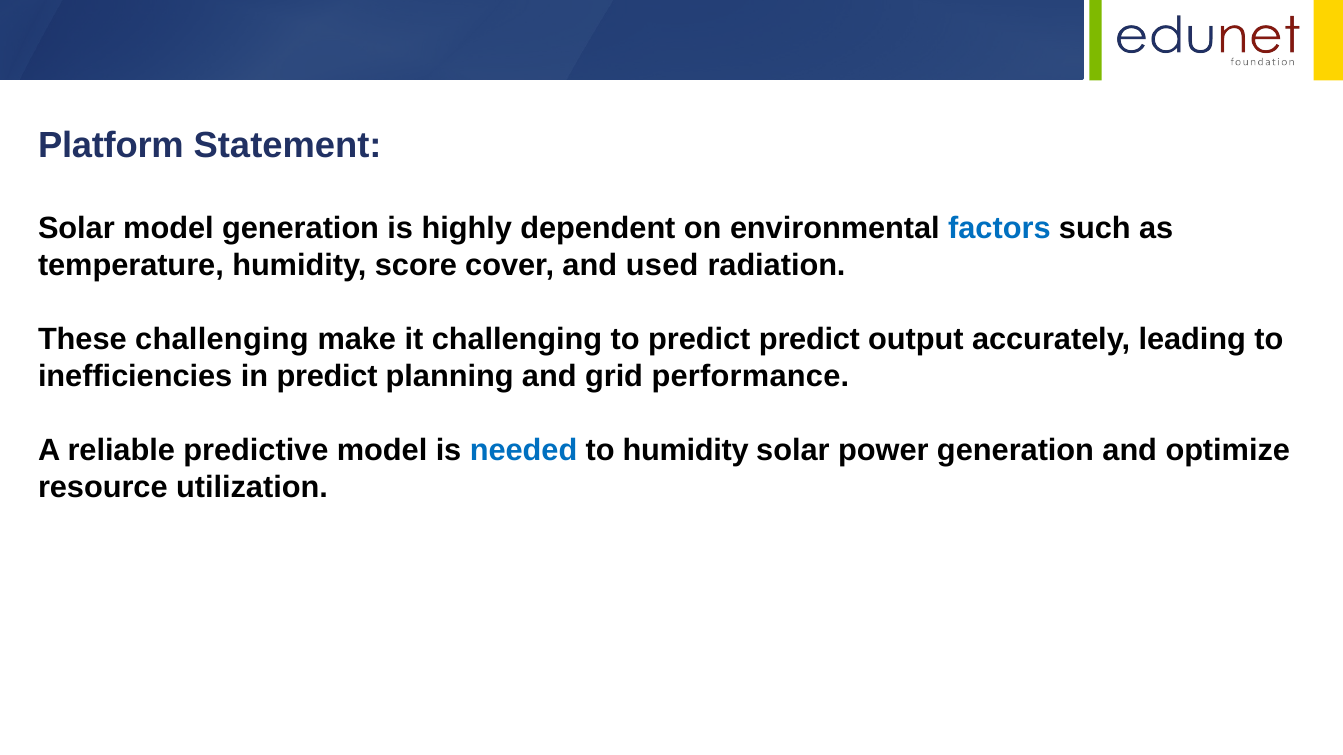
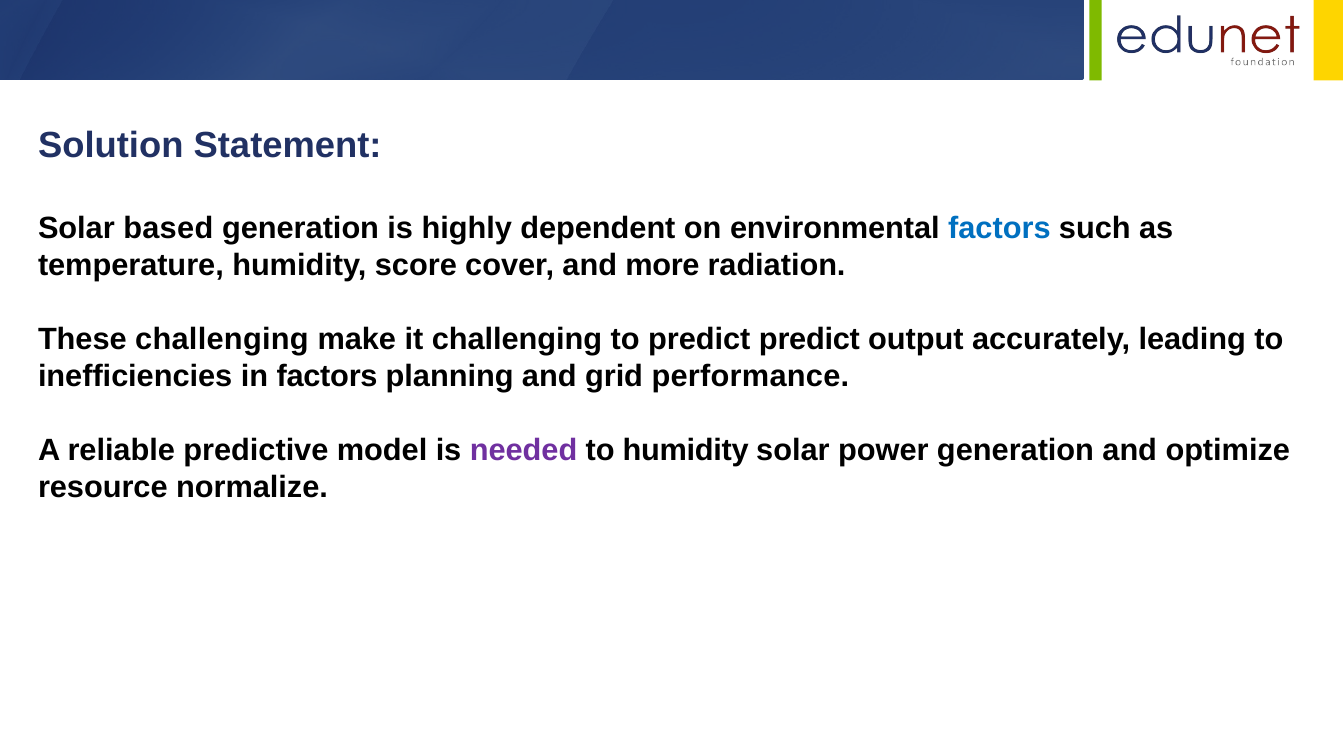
Platform: Platform -> Solution (111, 145)
Solar model: model -> based (168, 229)
used: used -> more (662, 266)
in predict: predict -> factors (327, 377)
needed colour: blue -> purple (524, 450)
utilization: utilization -> normalize (252, 487)
